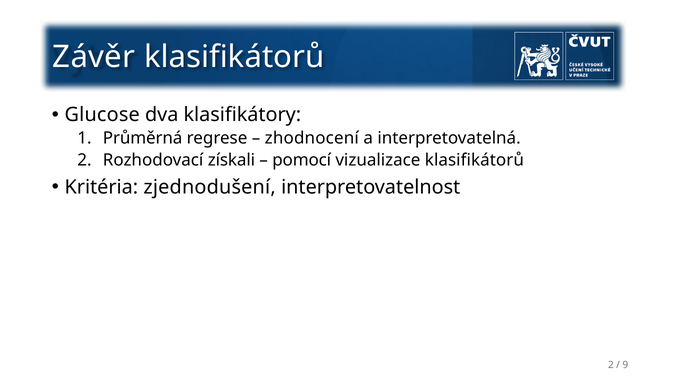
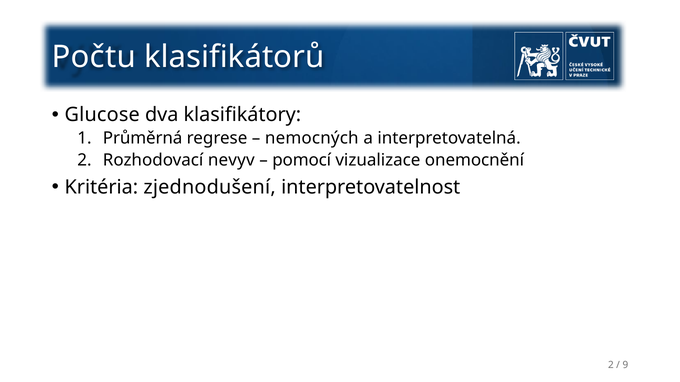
Závěr: Závěr -> Počtu (94, 57)
zhodnocení: zhodnocení -> nemocných (312, 138)
získali: získali -> nevyv (231, 160)
vizualizace klasifikátorů: klasifikátorů -> onemocnění (474, 160)
